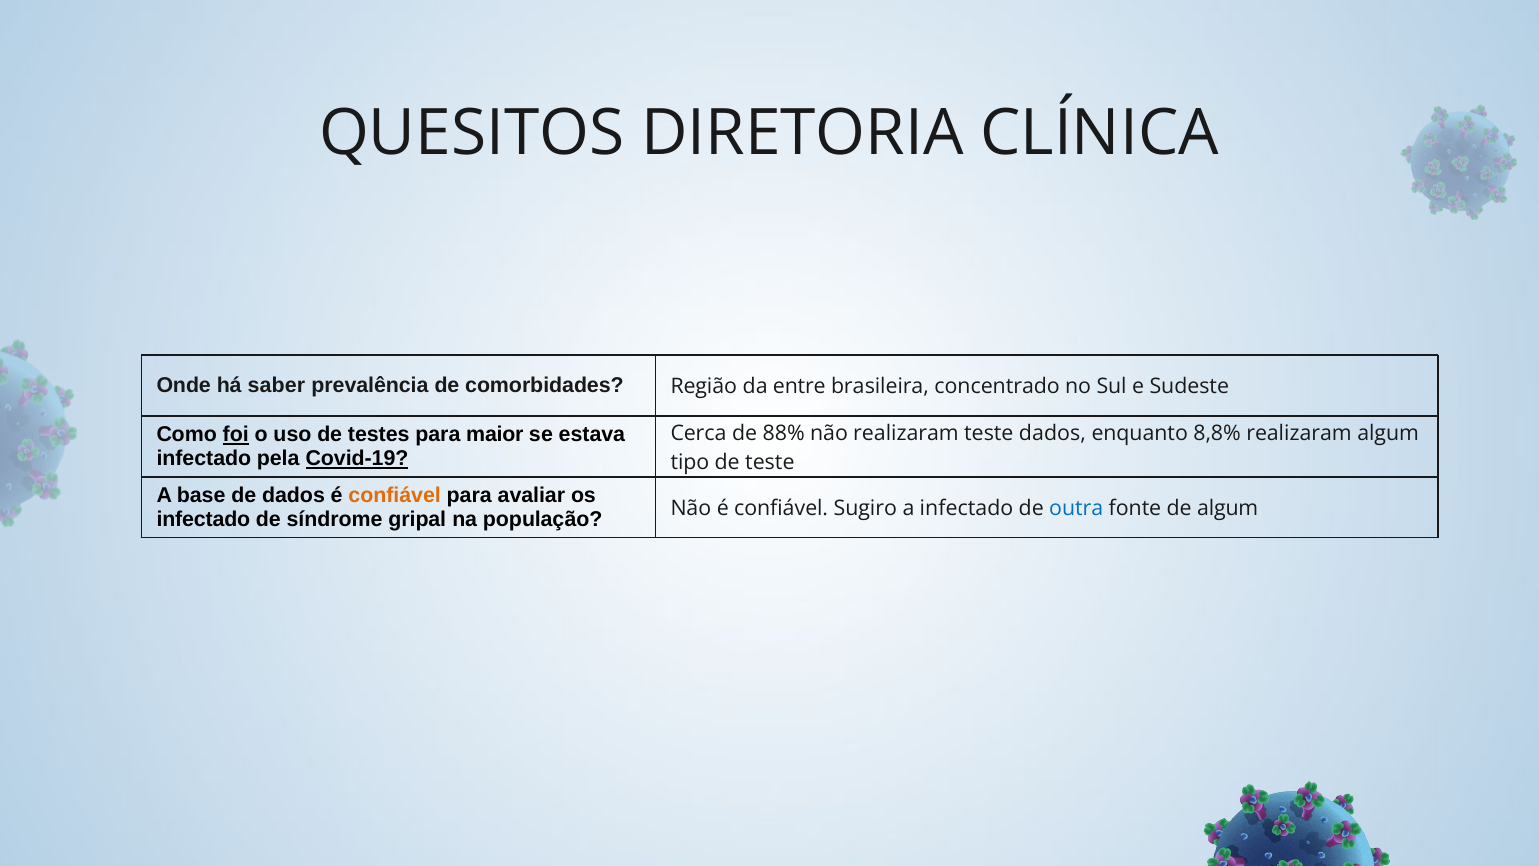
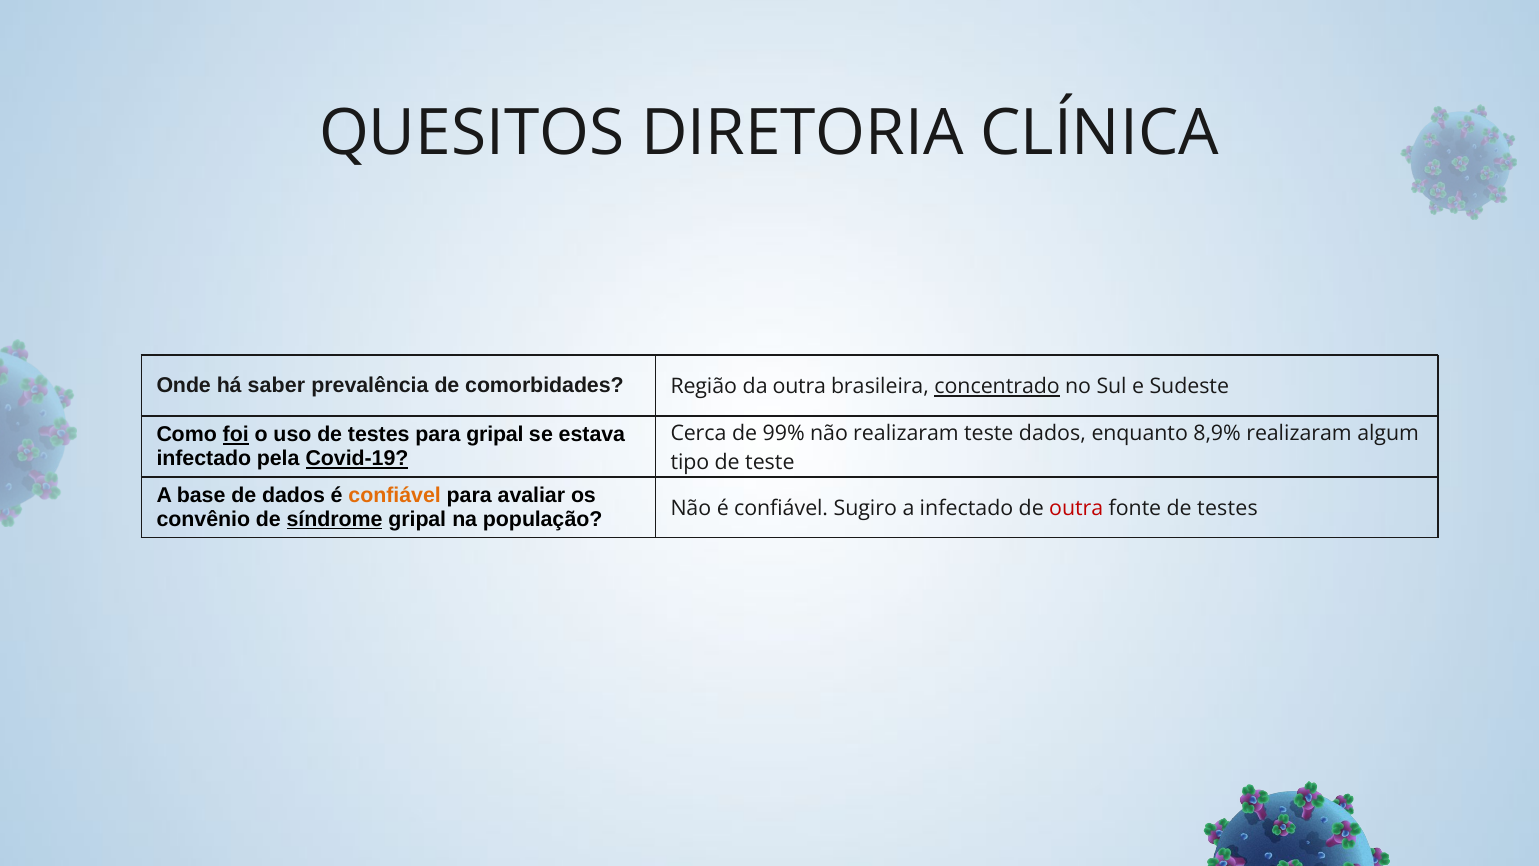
da entre: entre -> outra (799, 387)
concentrado underline: none -> present (997, 387)
para maior: maior -> gripal (495, 435)
88%: 88% -> 99% (784, 433)
8,8%: 8,8% -> 8,9% (1217, 433)
infectado: infectado -> convênio (203, 519)
síndrome underline: none -> present (335, 519)
outra colour: blue -> red (1076, 508)
fonte de algum: algum -> testes (1228, 508)
